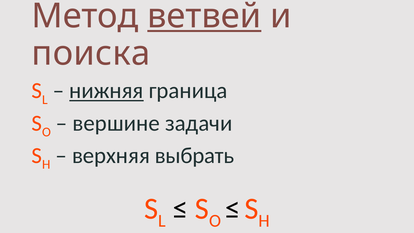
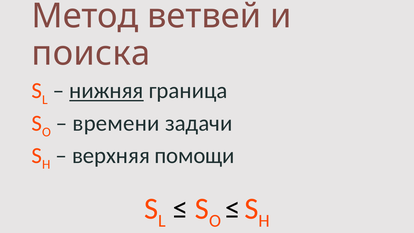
ветвей underline: present -> none (204, 16)
вершине: вершине -> времени (116, 123)
выбрать: выбрать -> помощи (195, 156)
